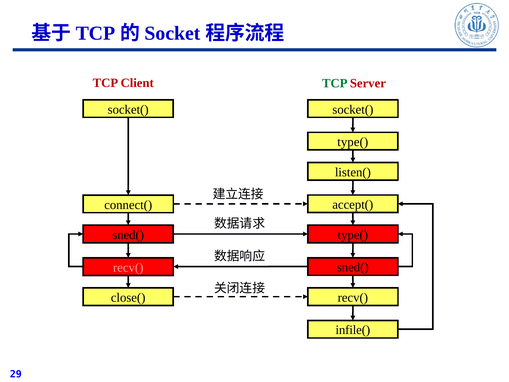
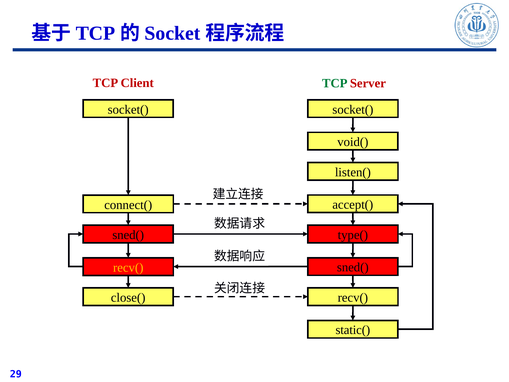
type(: type( -> void( (353, 142)
recv( colour: pink -> yellow (128, 267)
infile(: infile( -> static( (353, 330)
